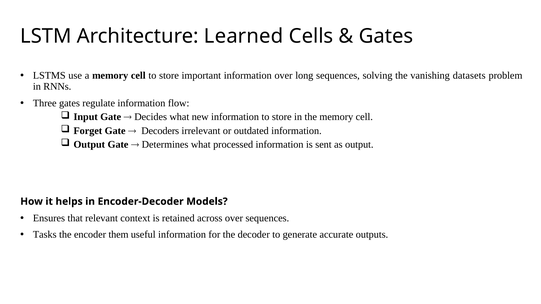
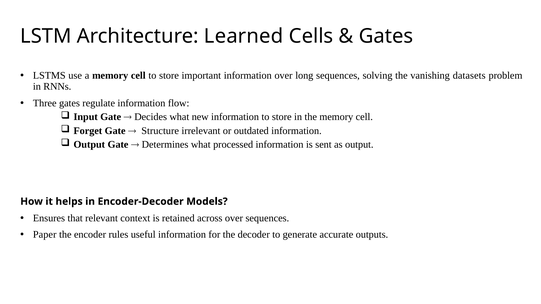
Decoders: Decoders -> Structure (160, 131)
Tasks: Tasks -> Paper (45, 235)
them: them -> rules (118, 235)
